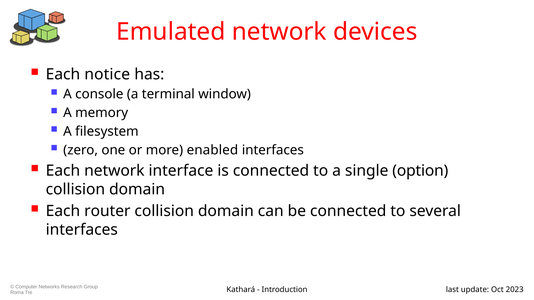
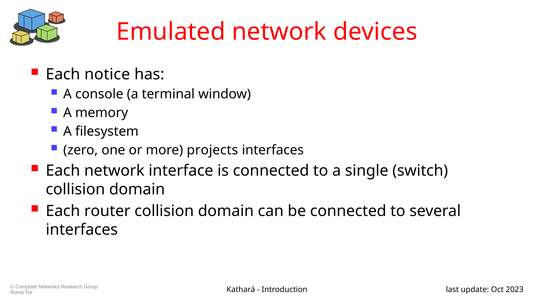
enabled: enabled -> projects (212, 150)
option: option -> switch (420, 171)
